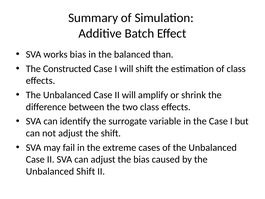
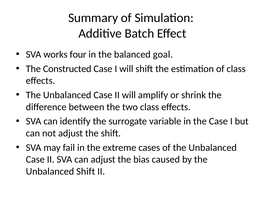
works bias: bias -> four (78, 54)
than: than -> goal (163, 54)
